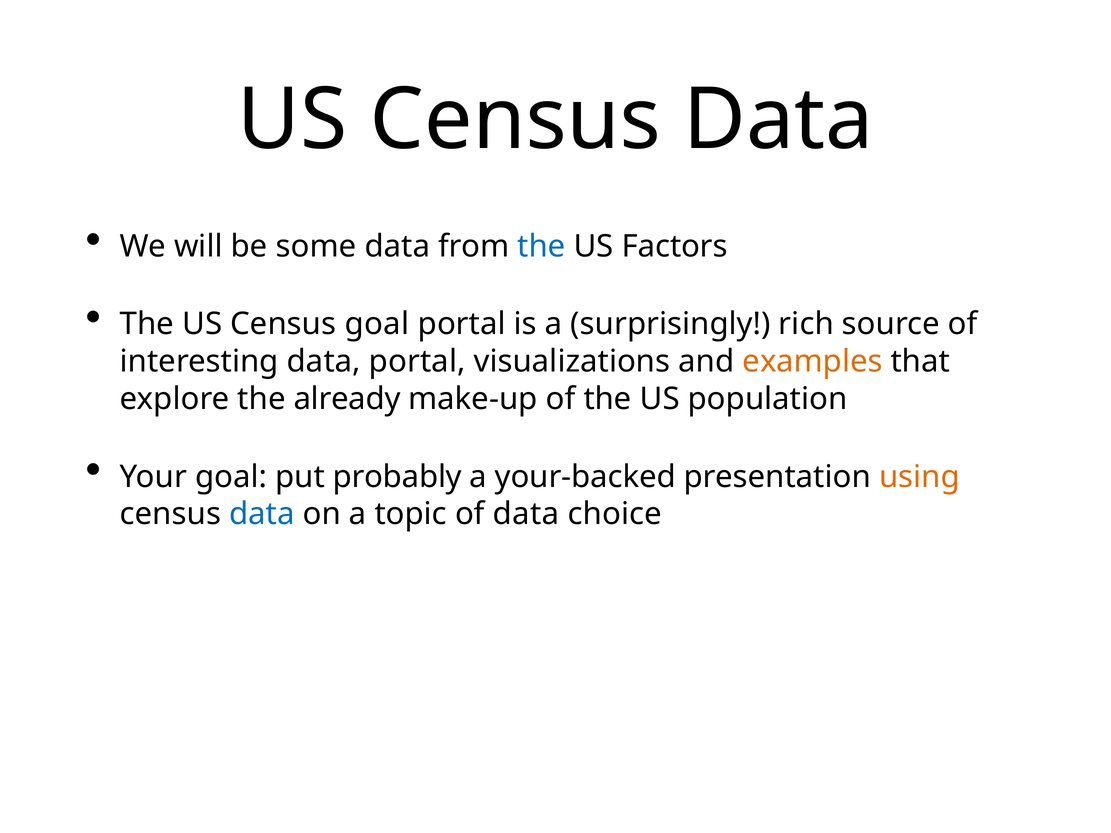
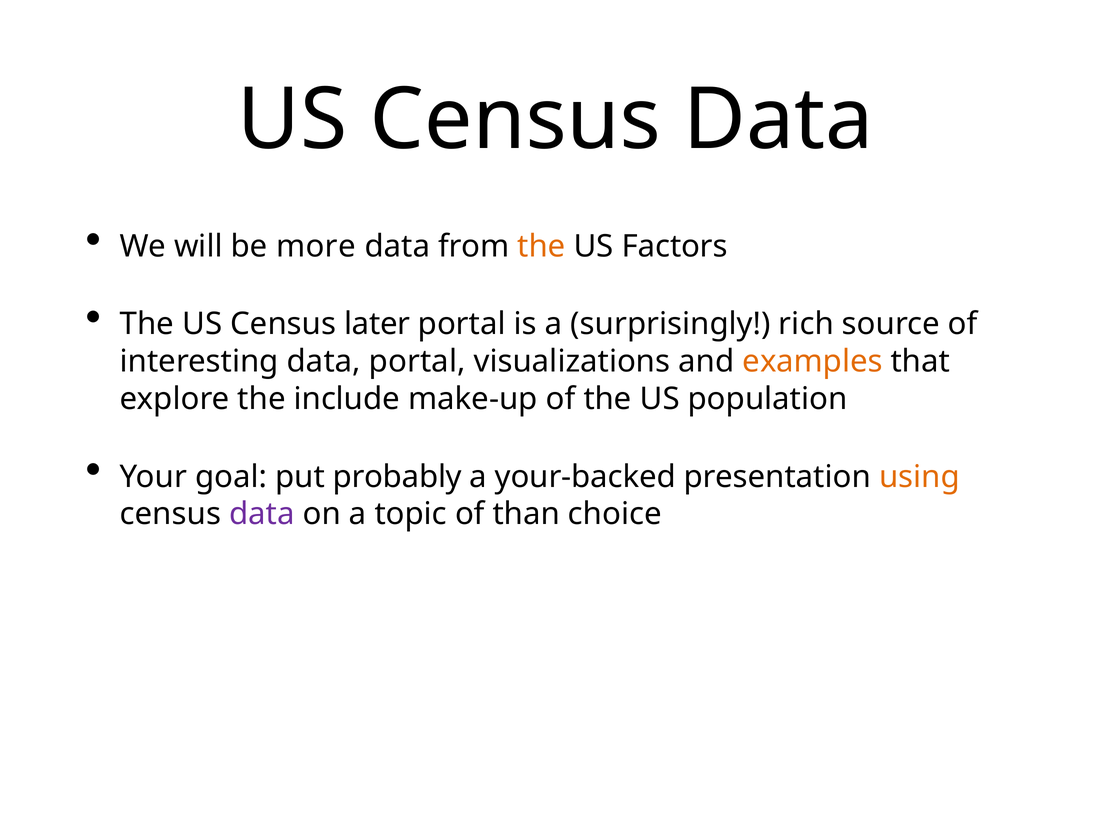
some: some -> more (316, 247)
the colour: blue -> orange (542, 247)
Census goal: goal -> later (377, 324)
already: already -> include (347, 399)
data colour: blue -> purple (262, 514)
of data: data -> than (526, 514)
